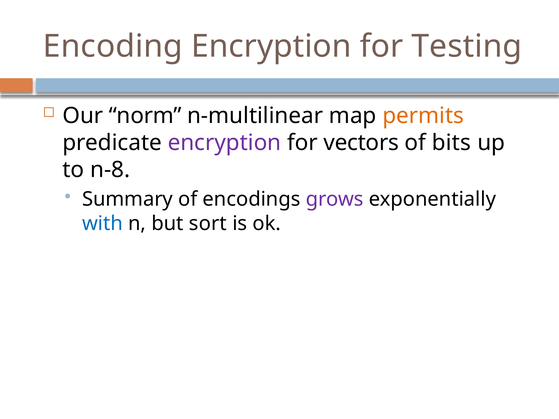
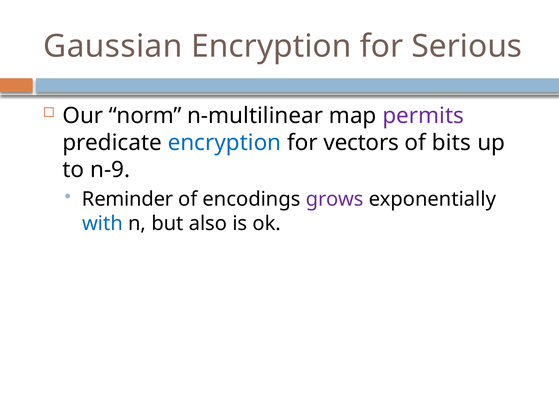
Encoding: Encoding -> Gaussian (113, 46)
Testing: Testing -> Serious (467, 46)
permits colour: orange -> purple (423, 116)
encryption colour: purple -> blue (224, 143)
n-8: n-8 -> n-9 (110, 170)
Summary: Summary -> Reminder (128, 199)
sort: sort -> also (208, 224)
